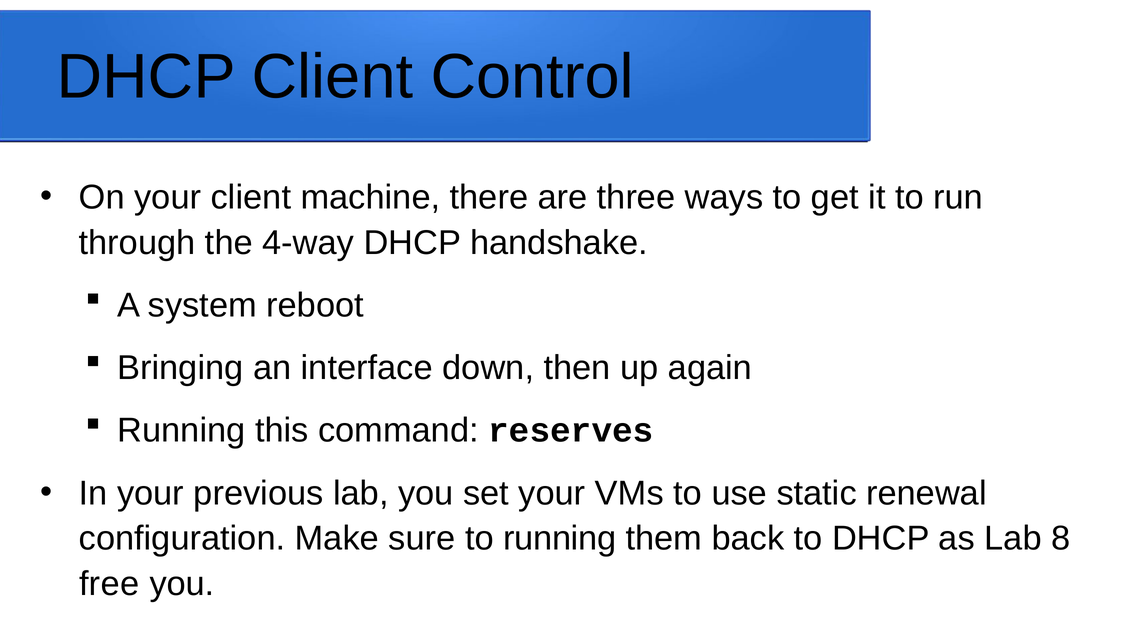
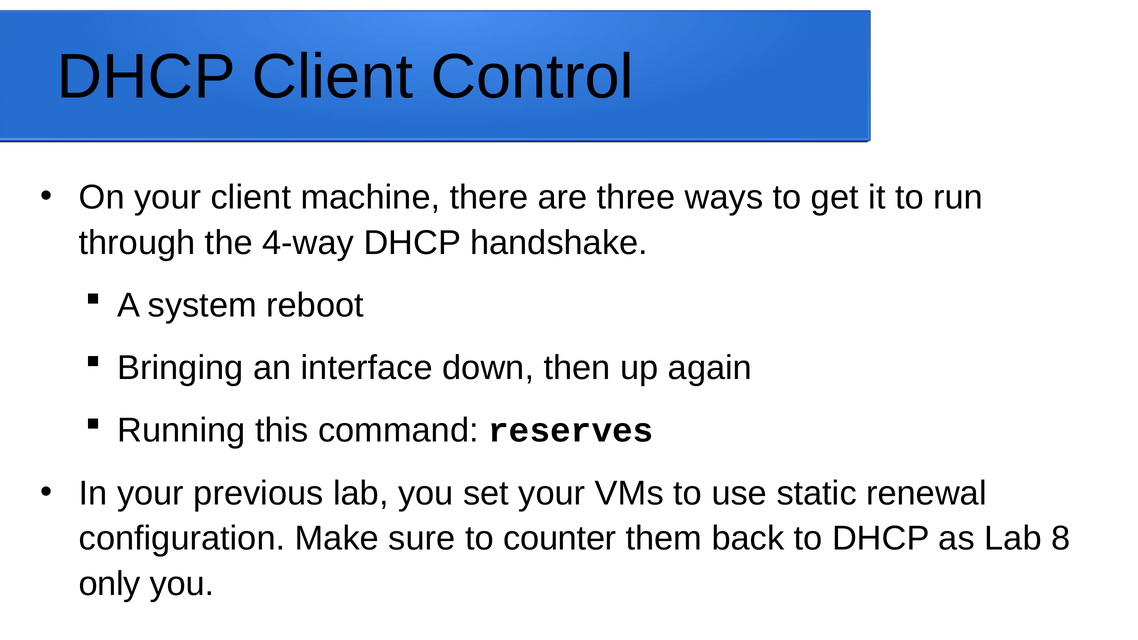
to running: running -> counter (560, 539)
free: free -> only (110, 584)
